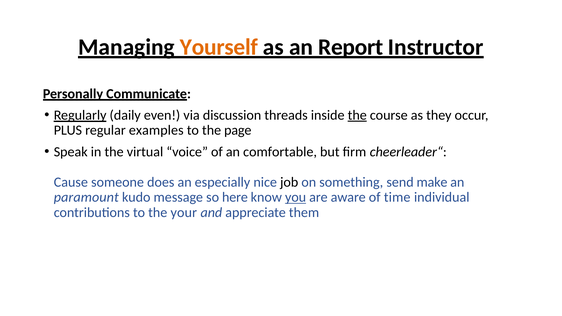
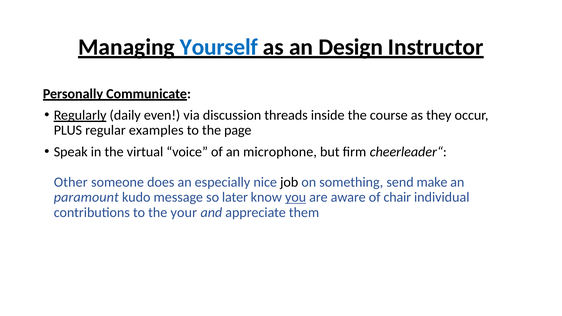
Yourself colour: orange -> blue (219, 47)
Report: Report -> Design (351, 47)
the underline: present -> none (357, 115)
comfortable: comfortable -> microphone (280, 152)
Cause: Cause -> Other (71, 182)
here: here -> later (235, 197)
time: time -> chair (397, 197)
